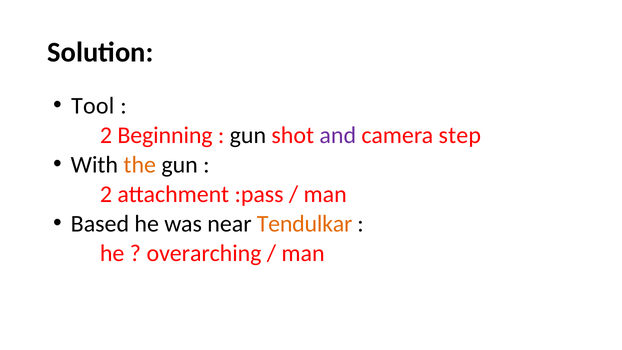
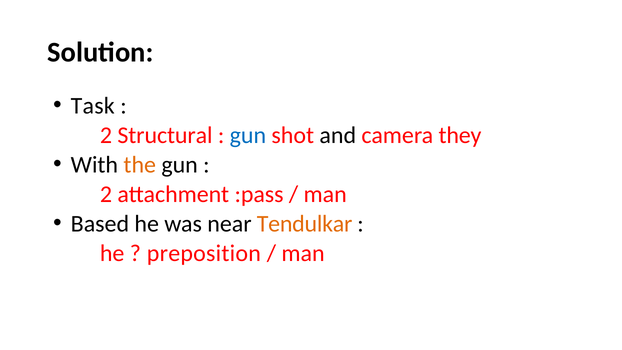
Tool: Tool -> Task (93, 106)
Beginning: Beginning -> Structural (165, 135)
gun colour: black -> blue (248, 135)
and colour: purple -> black (338, 135)
step: step -> they (460, 135)
overarching: overarching -> preposition (204, 253)
